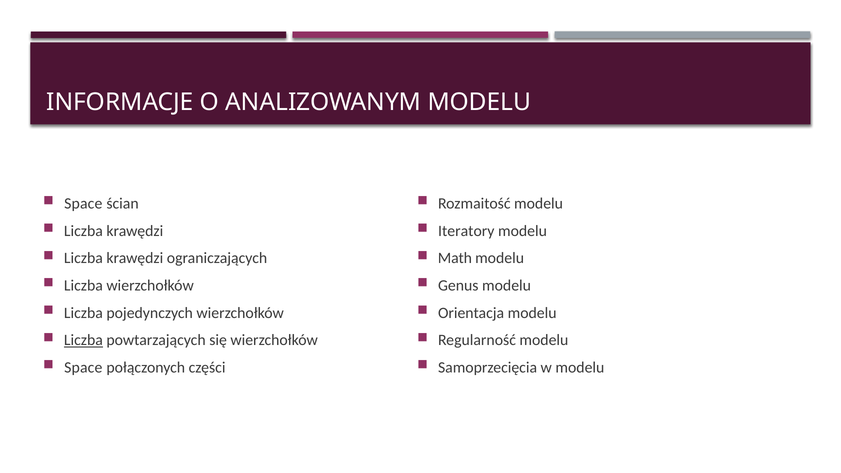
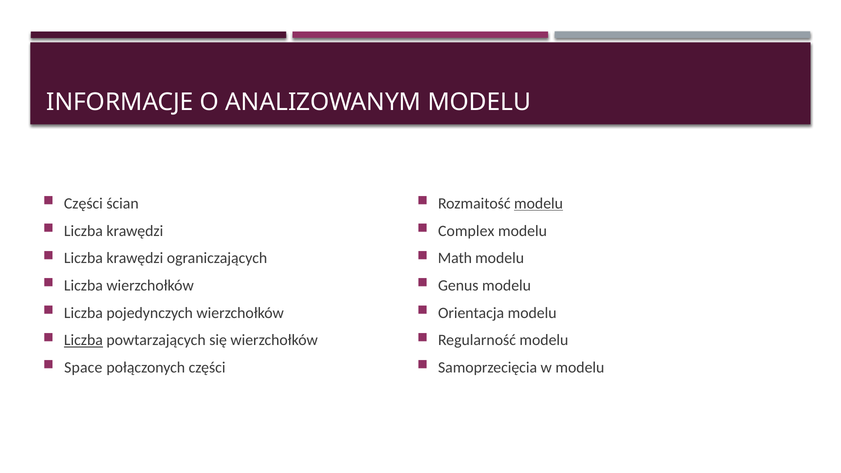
Space: Space -> Części (83, 203)
modelu underline: none -> present (539, 203)
Iteratory: Iteratory -> Complex (466, 231)
